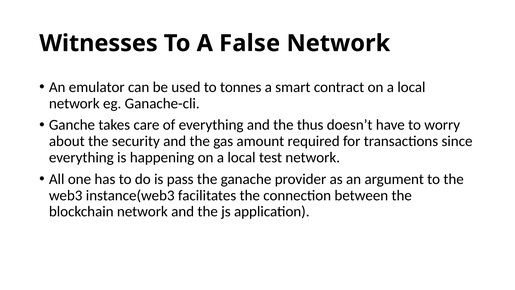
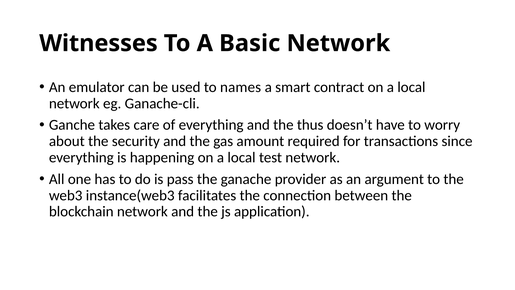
False: False -> Basic (250, 43)
tonnes: tonnes -> names (241, 87)
